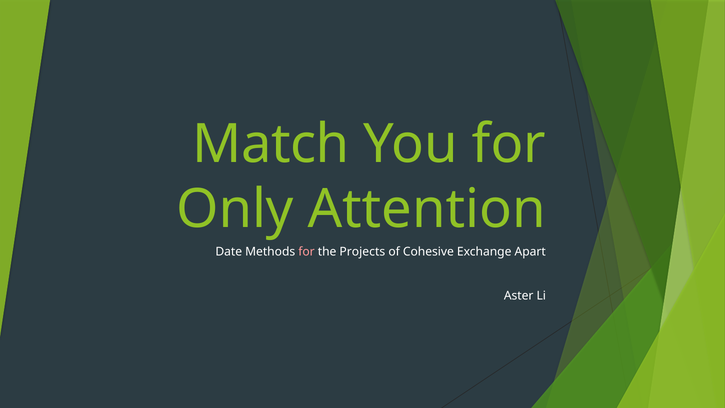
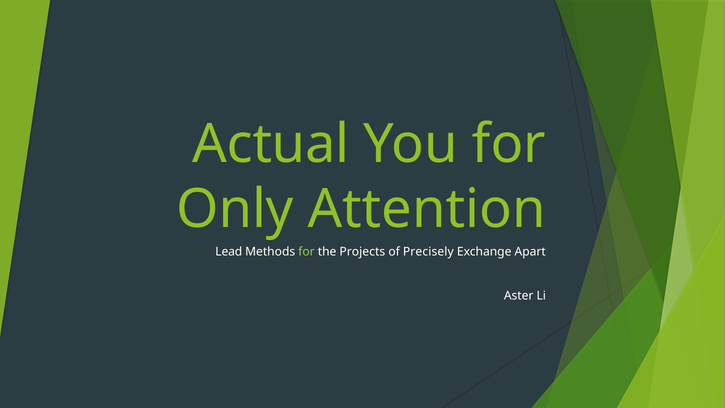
Match: Match -> Actual (271, 144)
Date: Date -> Lead (229, 252)
for colour: pink -> light green (306, 252)
Cohesive: Cohesive -> Precisely (428, 252)
